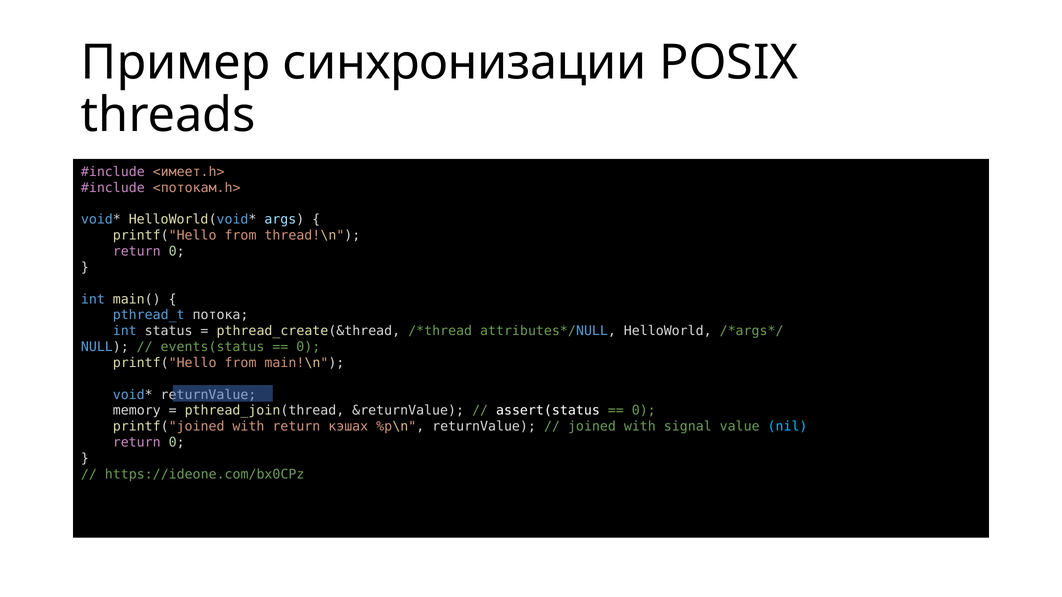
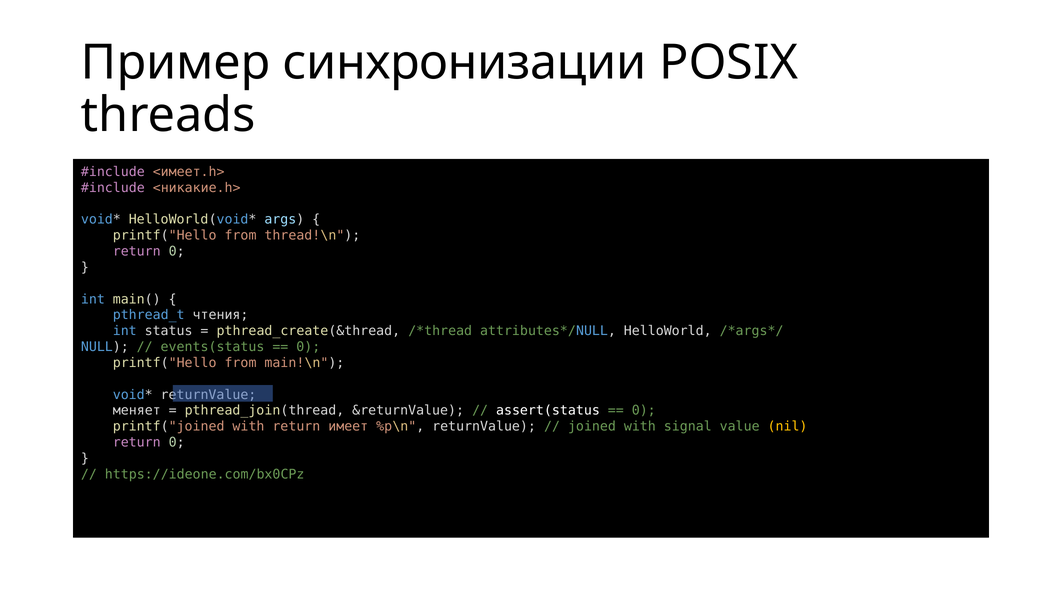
<потокам.h>: <потокам.h> -> <никакие.h> (197, 188)
потока: потока -> чтения (221, 315)
memory: memory -> меняет (137, 411)
кэшах: кэшах -> имеет (348, 427)
nil colour: light blue -> yellow (788, 427)
